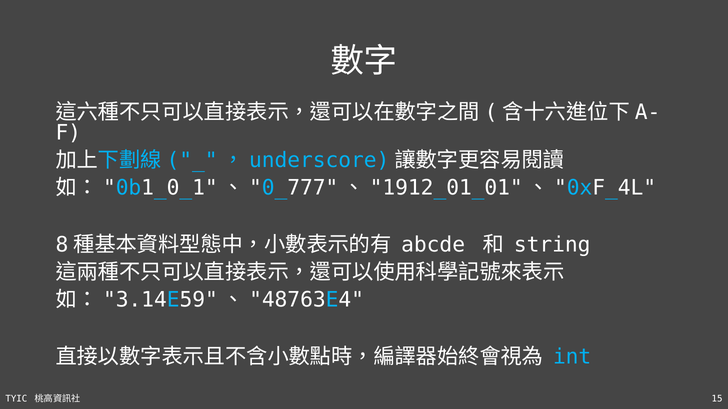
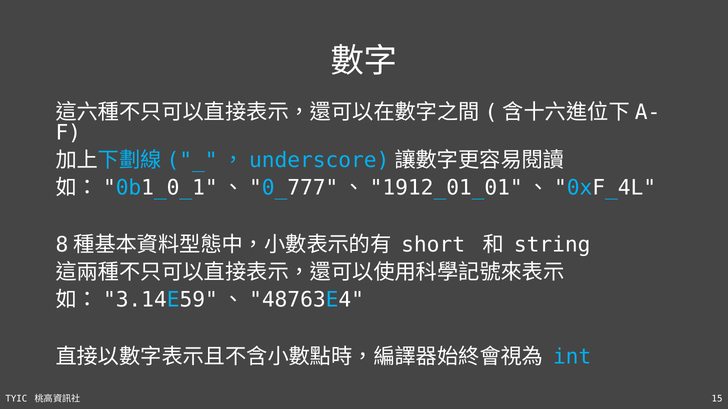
abcde: abcde -> short (433, 245)
